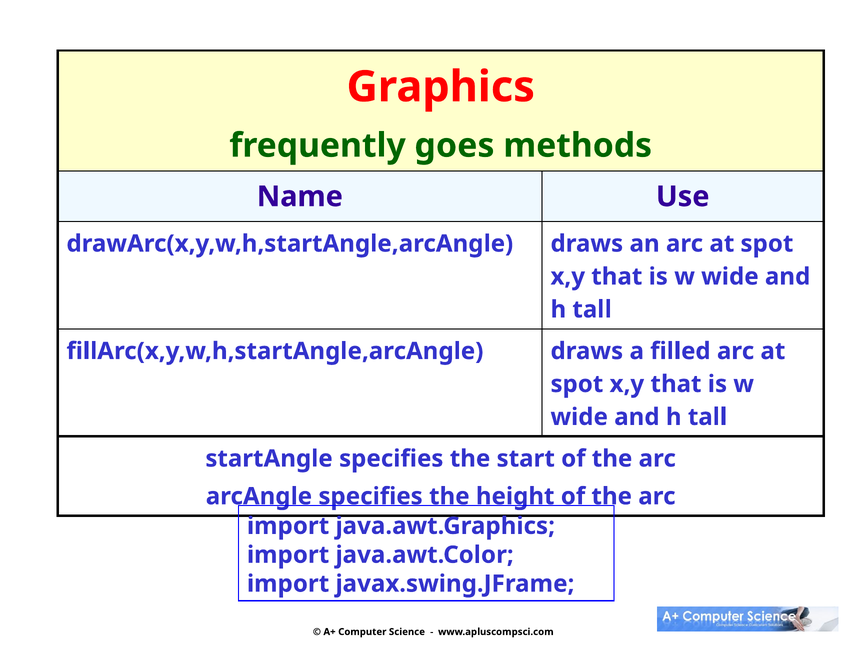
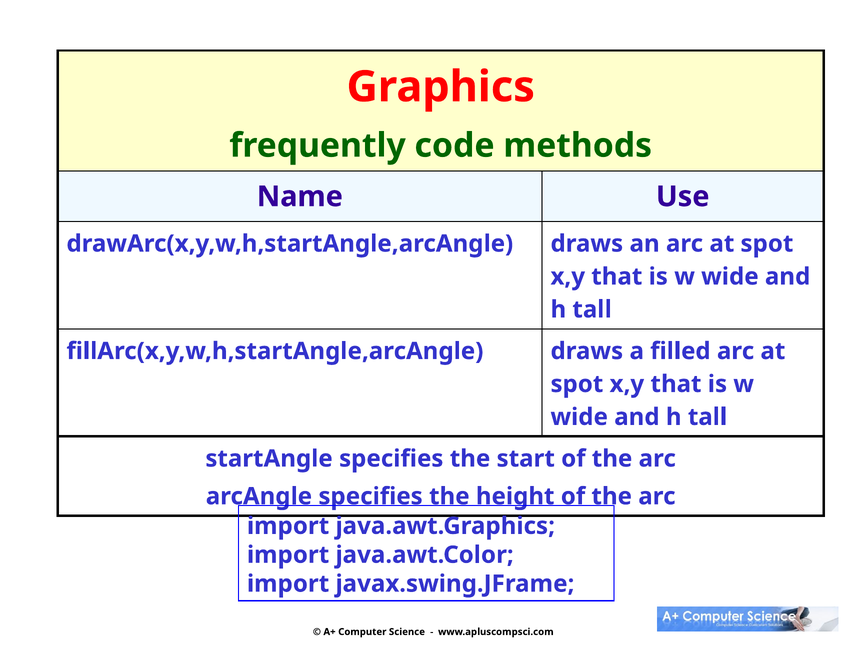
goes: goes -> code (455, 146)
